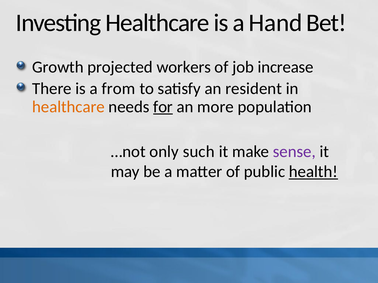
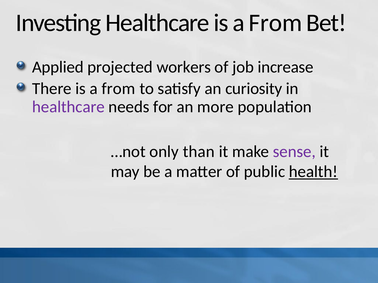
Healthcare is a Hand: Hand -> From (275, 23)
Growth: Growth -> Applied (58, 67)
resident: resident -> curiosity (254, 89)
healthcare colour: orange -> purple (68, 107)
for underline: present -> none (163, 107)
such: such -> than (199, 152)
